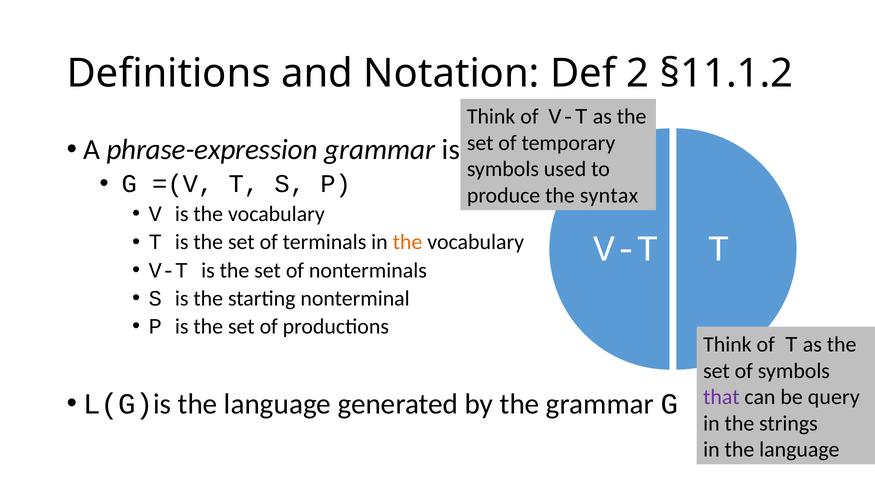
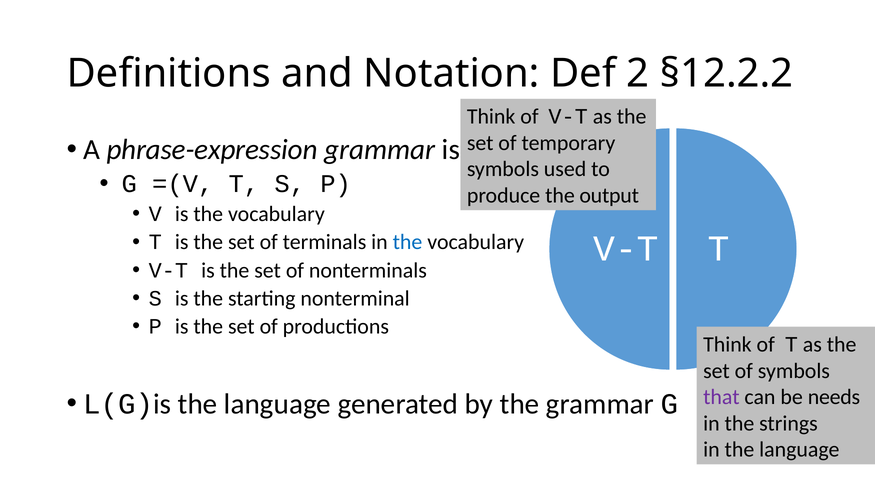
§11.1.2: §11.1.2 -> §12.2.2 (727, 74)
syntax: syntax -> output (609, 195)
the colour: orange -> blue (407, 242)
query: query -> needs (834, 397)
